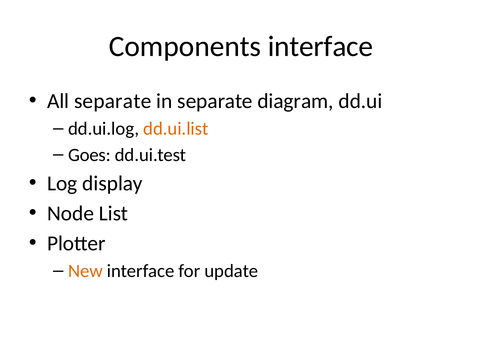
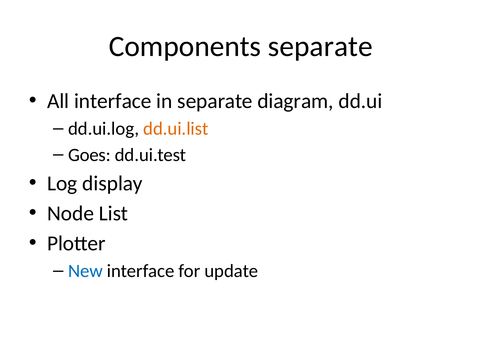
Components interface: interface -> separate (320, 47)
All separate: separate -> interface (113, 101)
New colour: orange -> blue (85, 271)
